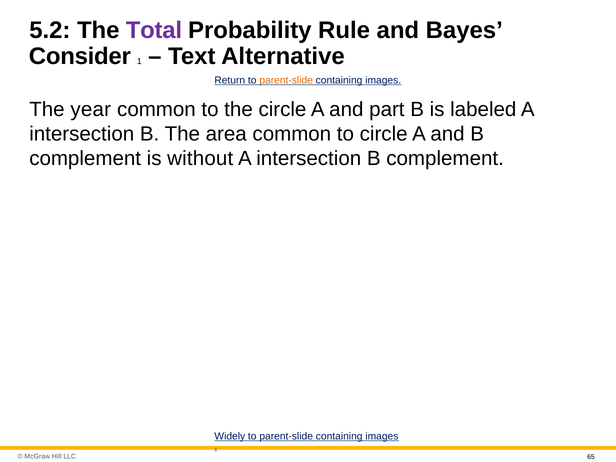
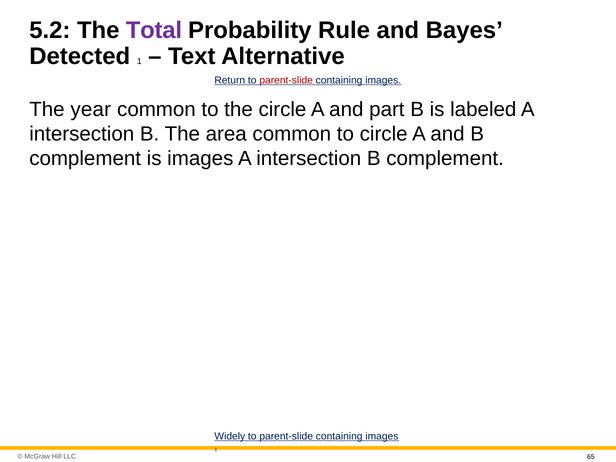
Consider: Consider -> Detected (80, 56)
parent-slide colour: orange -> red (286, 80)
is without: without -> images (200, 159)
